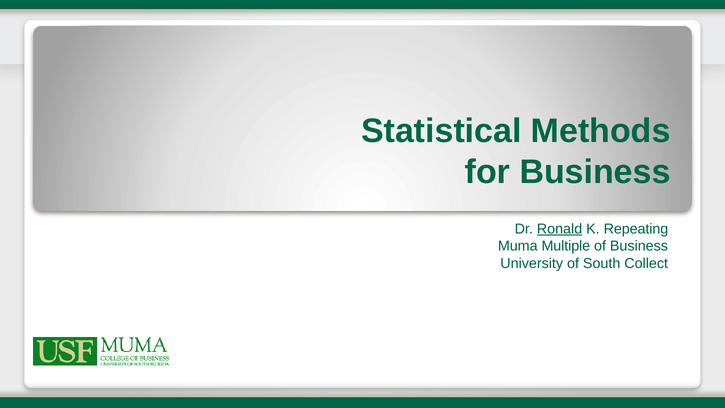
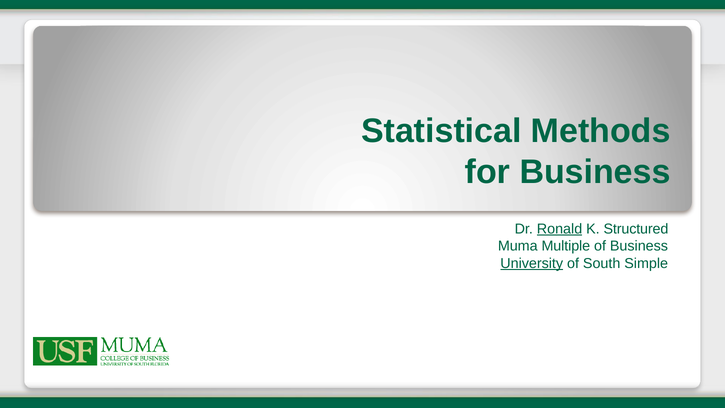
Repeating: Repeating -> Structured (636, 229)
University underline: none -> present (532, 263)
Collect: Collect -> Simple (646, 263)
